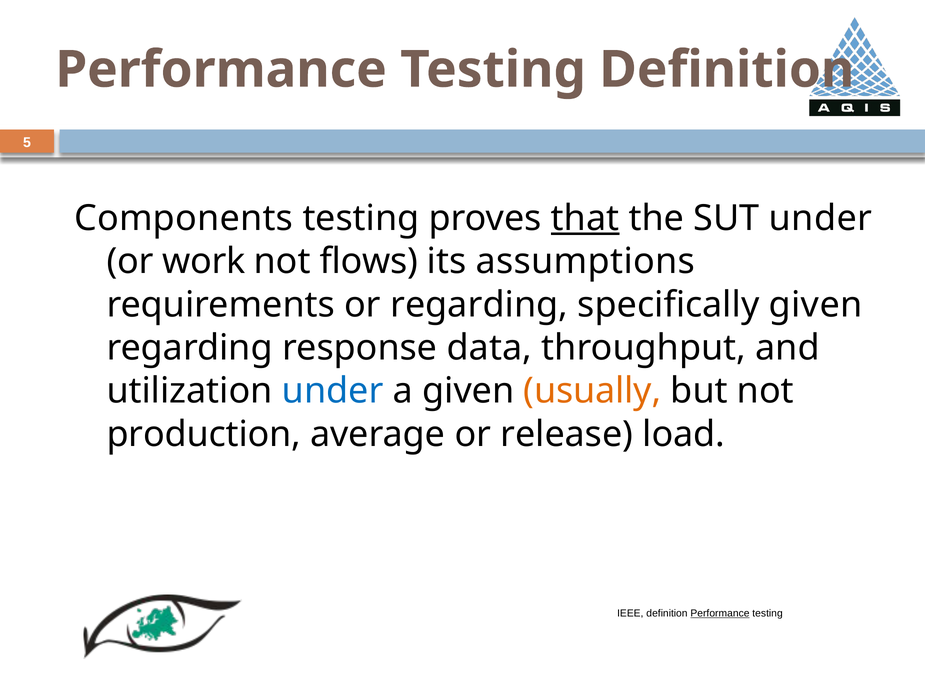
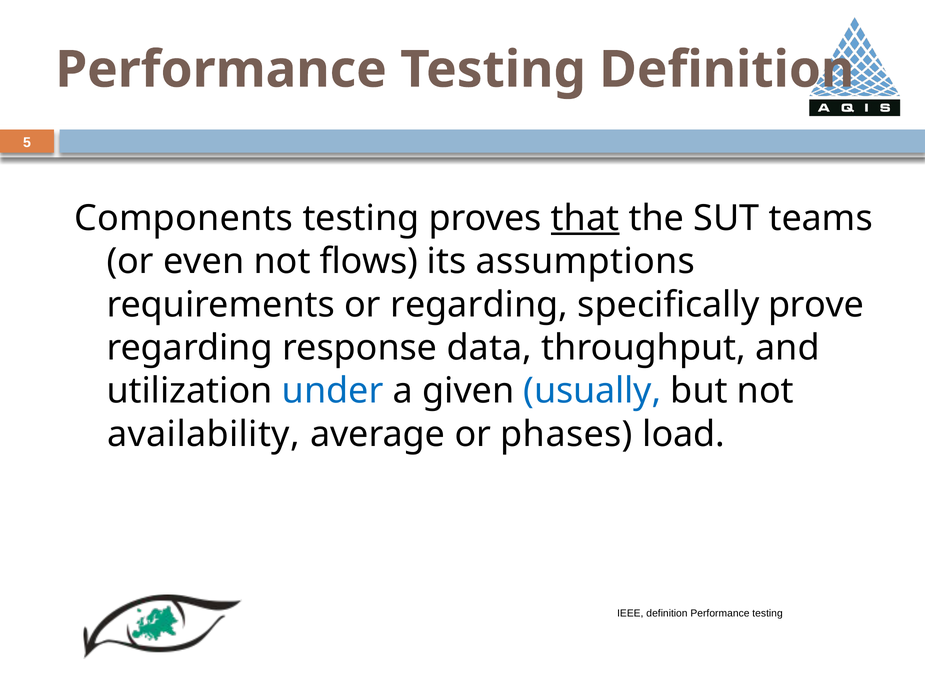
SUT under: under -> teams (821, 218)
work: work -> even (204, 261)
specifically given: given -> prove (816, 305)
usually colour: orange -> blue (592, 391)
production: production -> availability (203, 434)
release: release -> phases (567, 434)
Performance underline: present -> none (720, 613)
